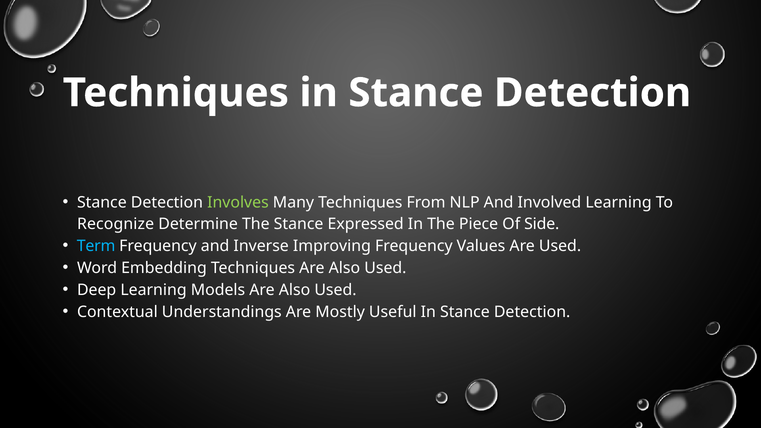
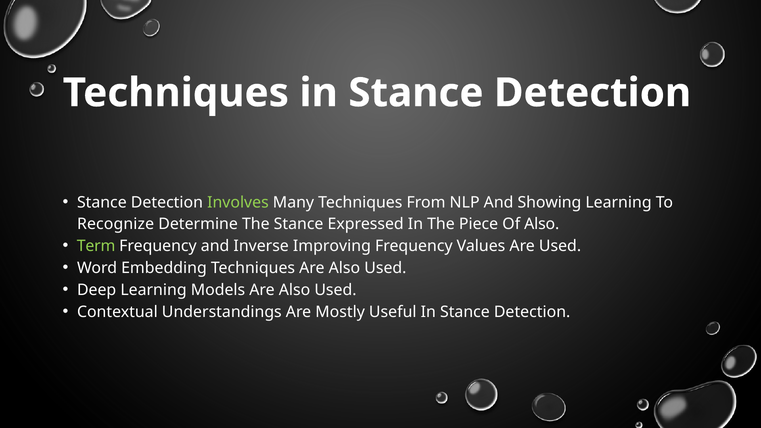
Involved: Involved -> Showing (549, 202)
Of Side: Side -> Also (542, 224)
Term colour: light blue -> light green (96, 246)
